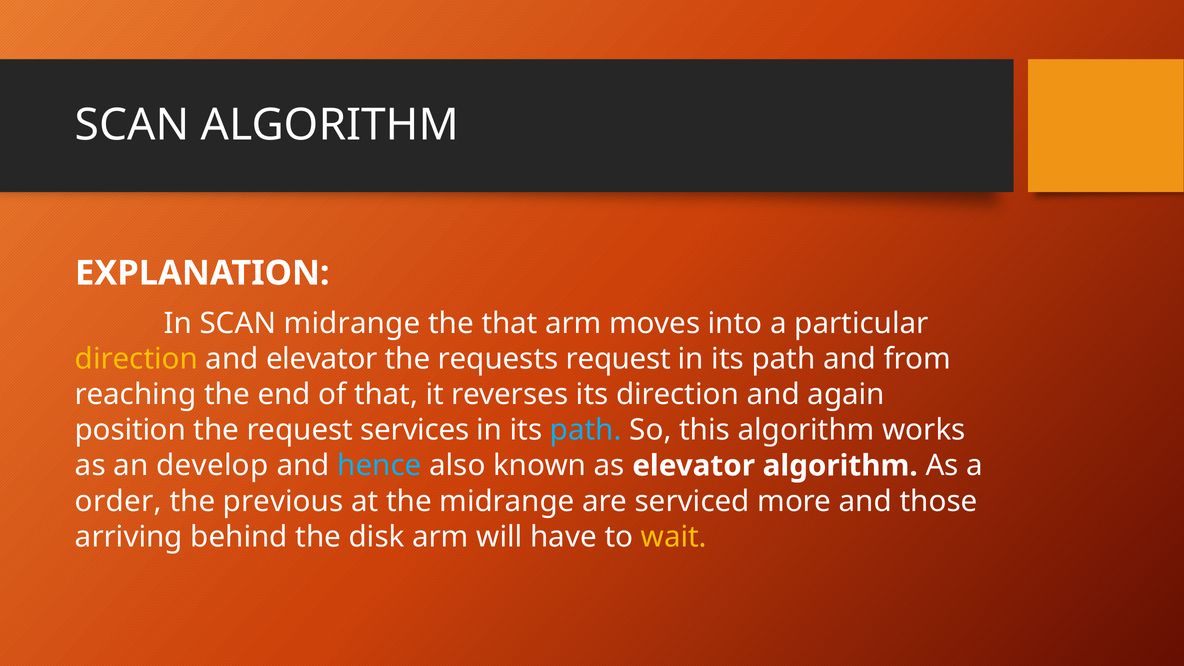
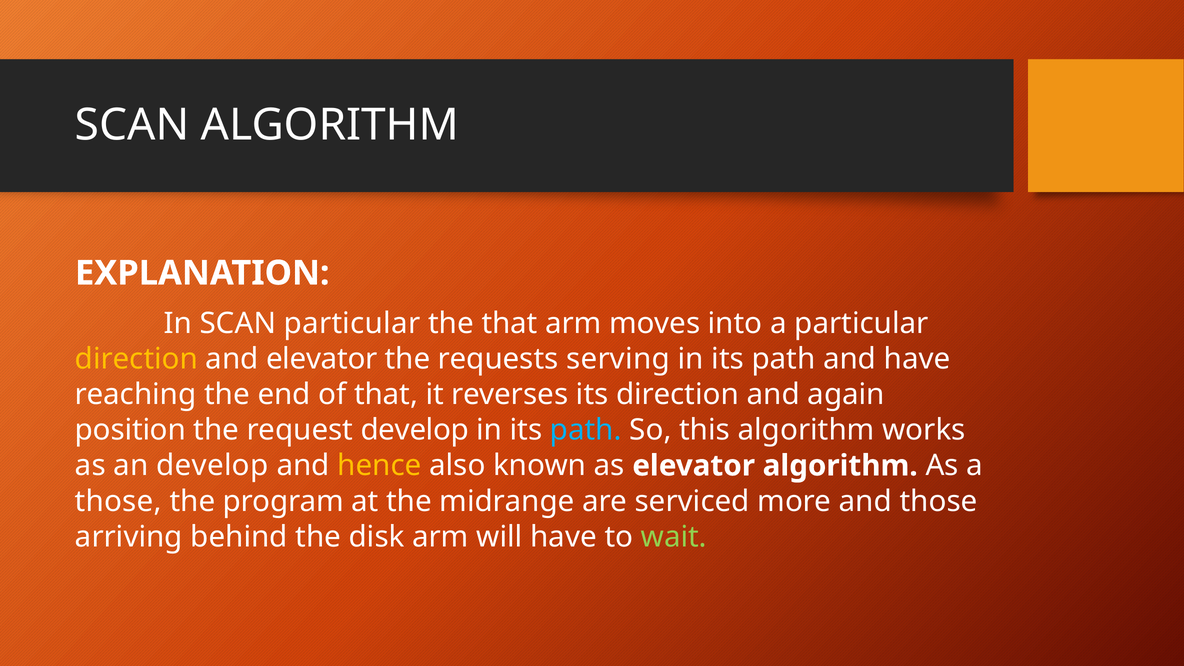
SCAN midrange: midrange -> particular (352, 324)
requests request: request -> serving (618, 359)
and from: from -> have (917, 359)
request services: services -> develop (415, 430)
hence colour: light blue -> yellow (379, 466)
order: order -> those (118, 501)
previous: previous -> program (283, 501)
wait colour: yellow -> light green (674, 537)
